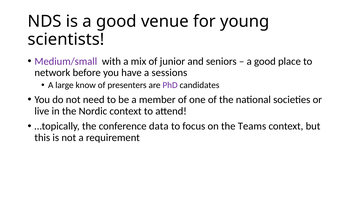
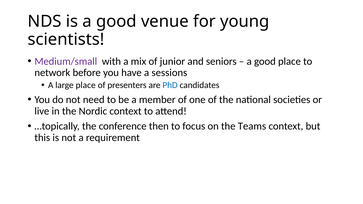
large know: know -> place (86, 85)
PhD colour: purple -> blue (170, 85)
data: data -> then (159, 126)
